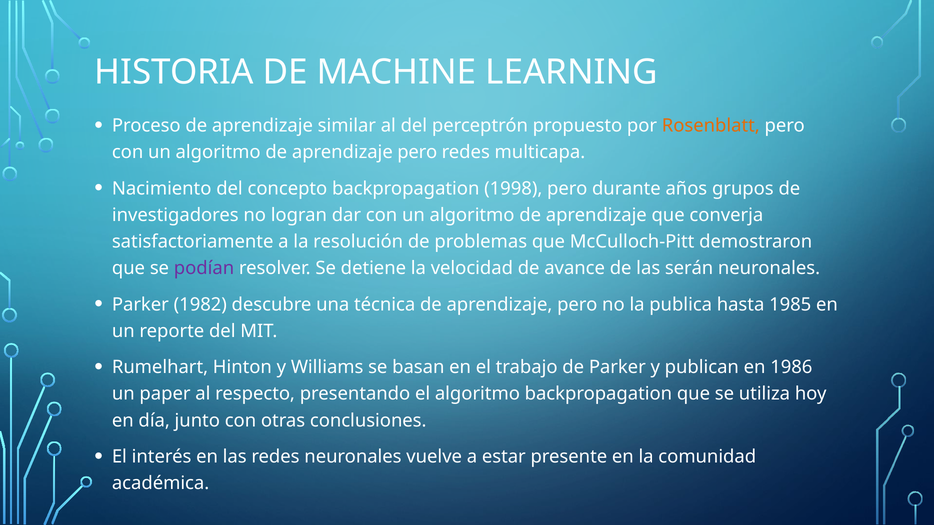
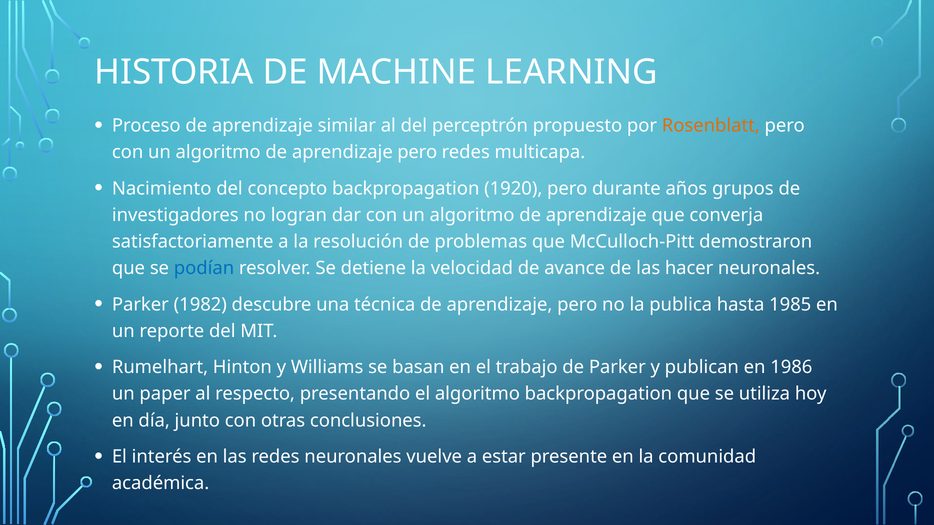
1998: 1998 -> 1920 (513, 189)
podían colour: purple -> blue (204, 268)
serán: serán -> hacer (689, 268)
